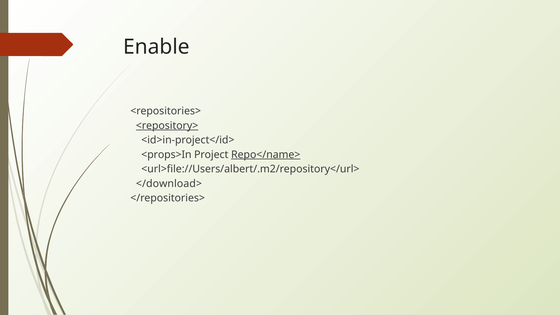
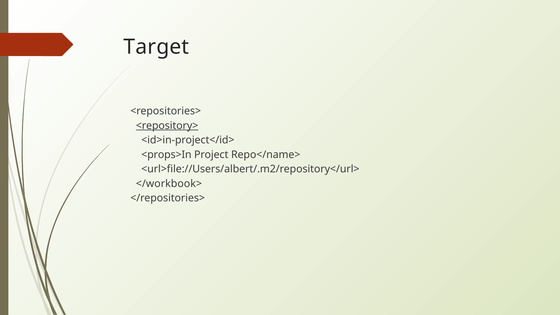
Enable: Enable -> Target (156, 47)
Repo</name> underline: present -> none (266, 155)
</download>: </download> -> </workbook> (169, 184)
